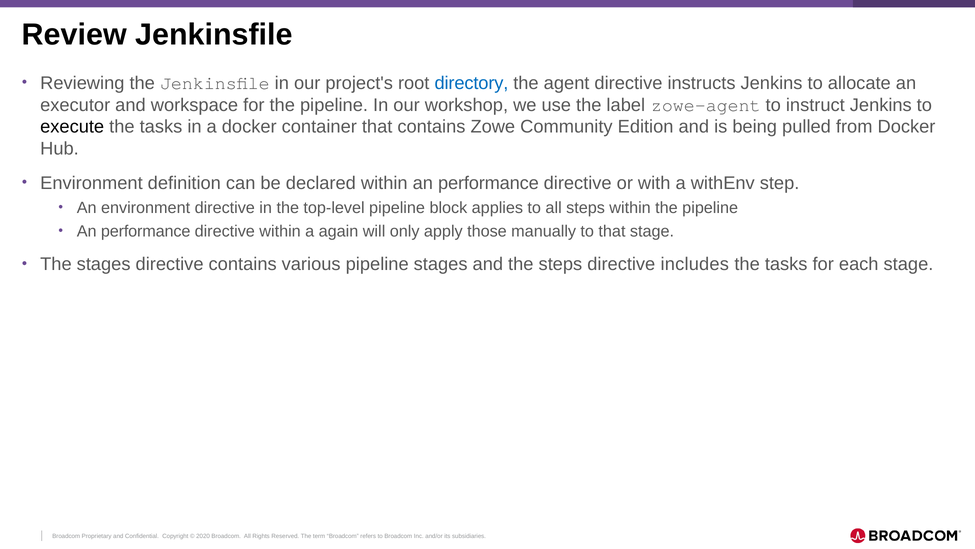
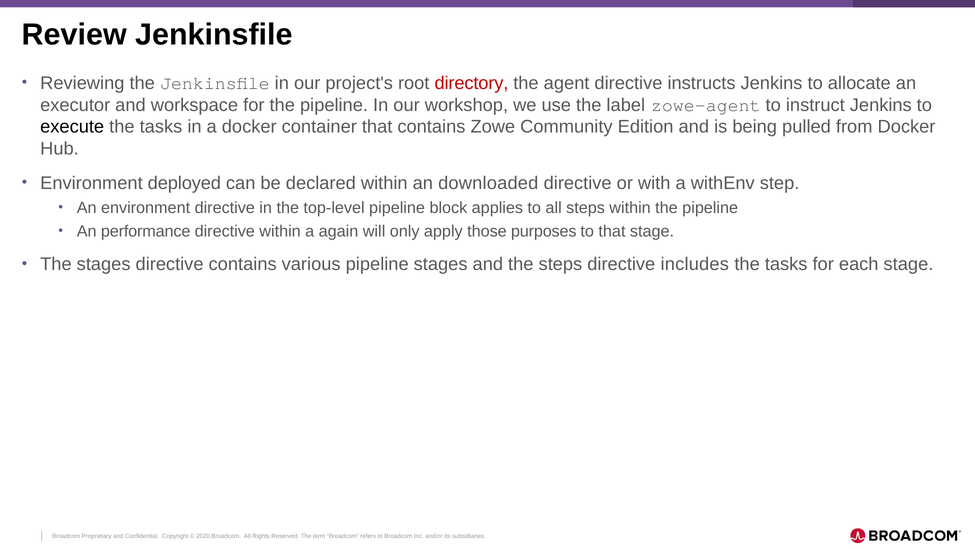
directory colour: blue -> red (471, 83)
definition: definition -> deployed (184, 183)
within an performance: performance -> downloaded (488, 183)
manually: manually -> purposes (544, 231)
